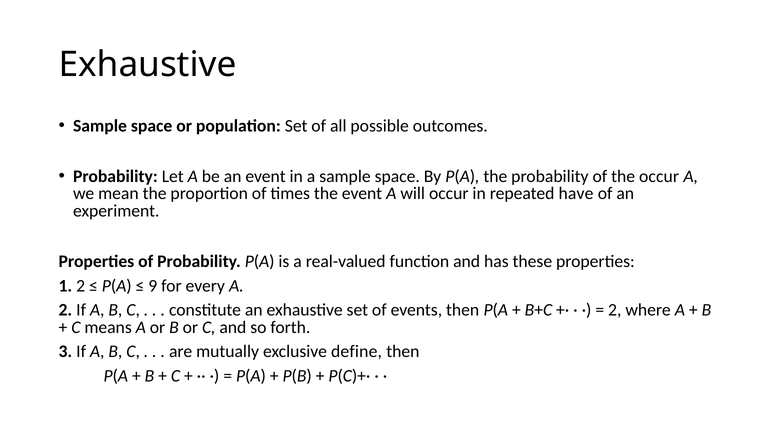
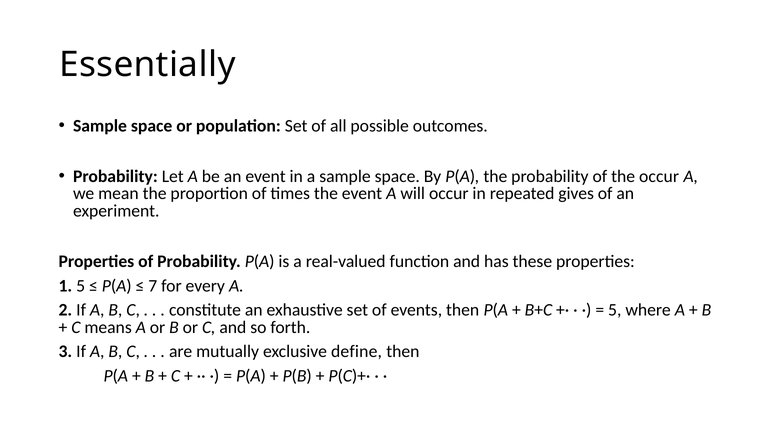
Exhaustive: Exhaustive -> Essentially (147, 65)
have: have -> gives (576, 194)
1 2: 2 -> 5 (81, 286)
9: 9 -> 7 (153, 286)
2: 2 -> 5 (615, 310)
